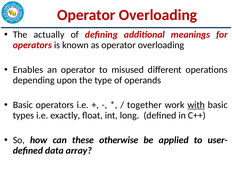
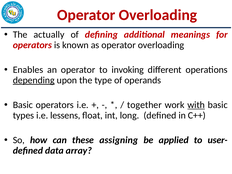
misused: misused -> invoking (128, 70)
depending underline: none -> present (34, 80)
exactly: exactly -> lessens (65, 115)
otherwise: otherwise -> assigning (119, 140)
